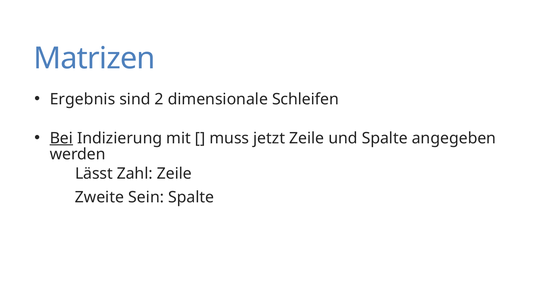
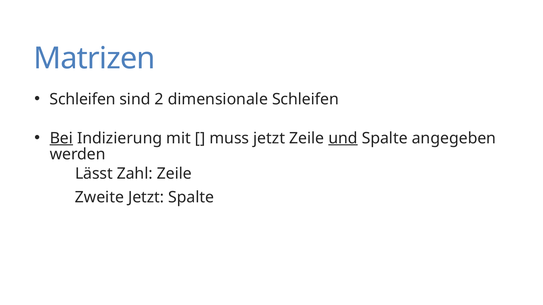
Ergebnis: Ergebnis -> Schleifen (83, 99)
und underline: none -> present (343, 138)
Zweite Sein: Sein -> Jetzt (146, 197)
